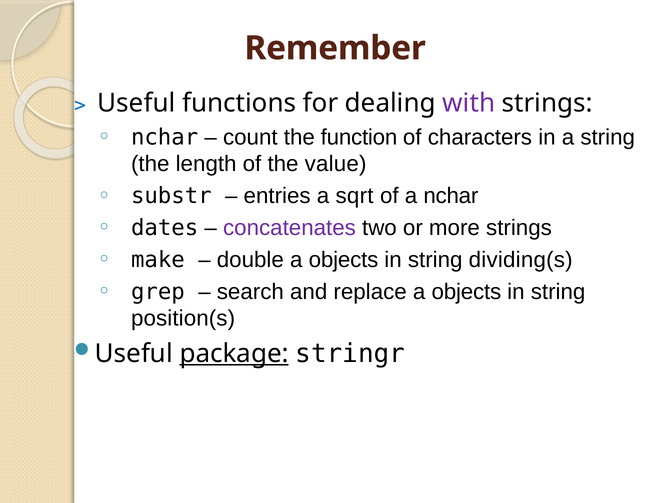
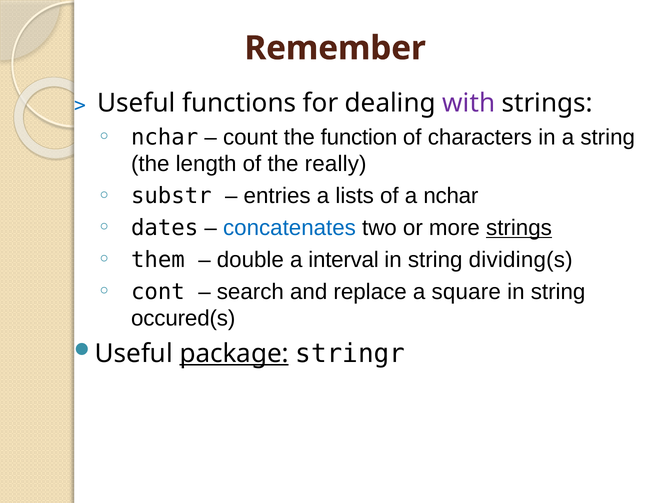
value: value -> really (336, 164)
sqrt: sqrt -> lists (355, 196)
concatenates colour: purple -> blue (289, 228)
strings underline: none -> present (519, 228)
make: make -> them (158, 260)
objects: objects -> interval (344, 260)
grep: grep -> cont (158, 291)
replace a objects: objects -> square (466, 291)
position(s: position(s -> occured(s (183, 318)
